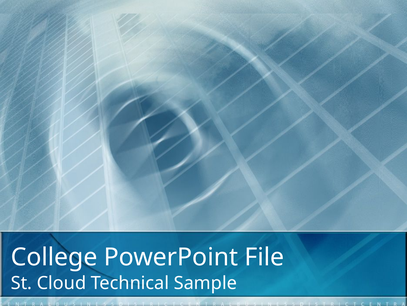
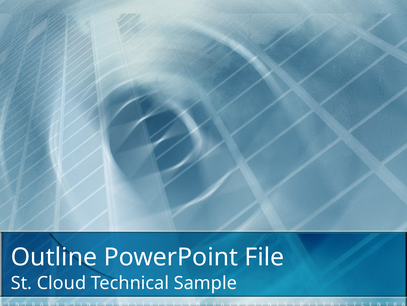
College: College -> Outline (54, 257)
